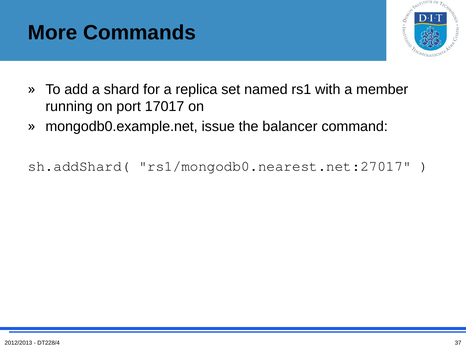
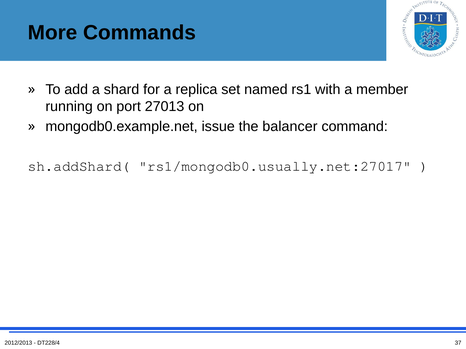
17017: 17017 -> 27013 (165, 107)
rs1/mongodb0.nearest.net:27017: rs1/mongodb0.nearest.net:27017 -> rs1/mongodb0.usually.net:27017 (275, 166)
